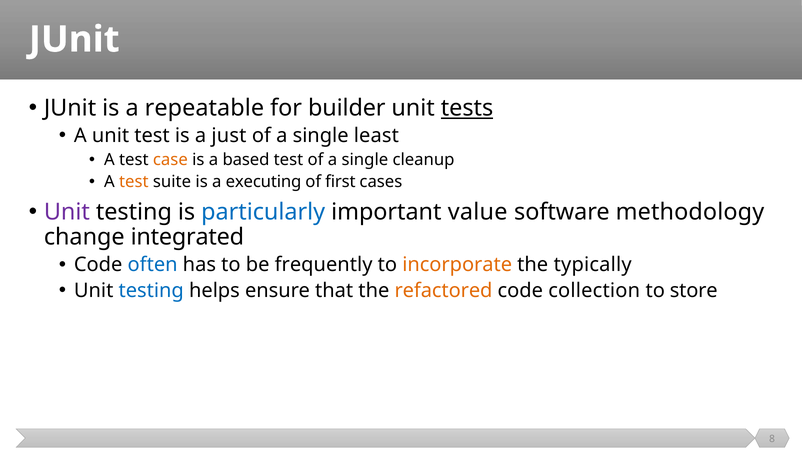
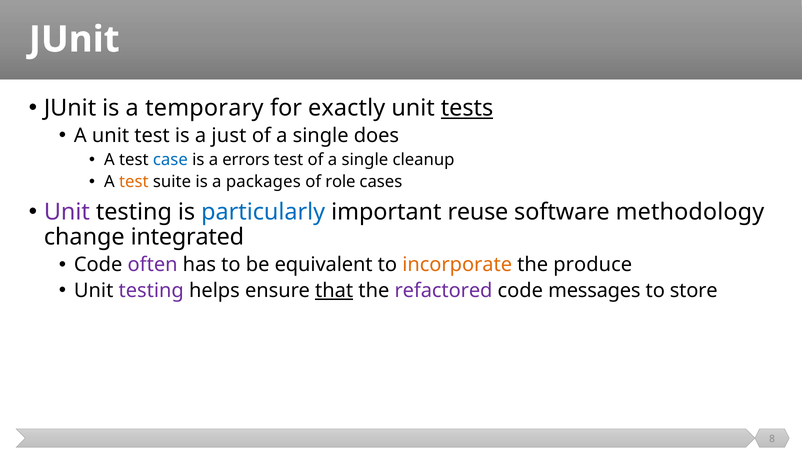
repeatable: repeatable -> temporary (204, 108)
builder: builder -> exactly (347, 108)
least: least -> does (376, 136)
case colour: orange -> blue (170, 160)
based: based -> errors (246, 160)
executing: executing -> packages (263, 182)
first: first -> role (340, 182)
value: value -> reuse (478, 212)
often colour: blue -> purple (153, 265)
frequently: frequently -> equivalent (324, 265)
typically: typically -> produce (593, 265)
testing colour: blue -> purple (151, 291)
that underline: none -> present (334, 291)
refactored colour: orange -> purple (443, 291)
collection: collection -> messages (594, 291)
